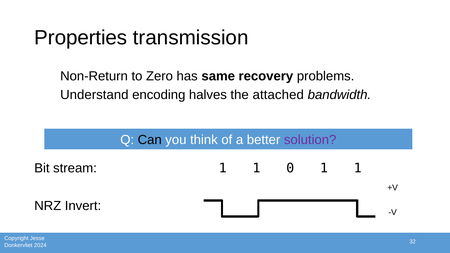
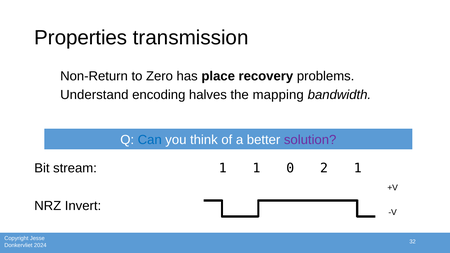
same: same -> place (218, 76)
attached: attached -> mapping (278, 95)
Can colour: black -> blue (150, 140)
0 1: 1 -> 2 (324, 168)
